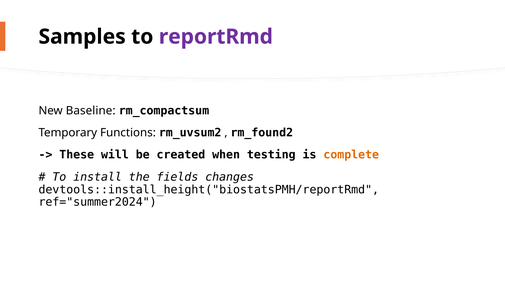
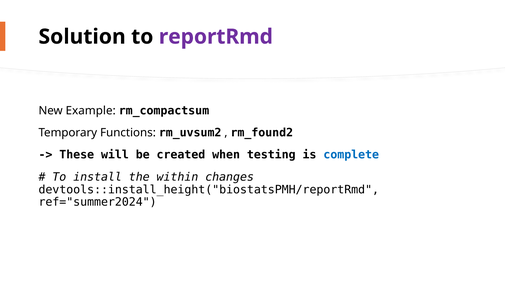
Samples: Samples -> Solution (82, 37)
Baseline: Baseline -> Example (91, 111)
complete colour: orange -> blue (351, 155)
fields: fields -> within (177, 177)
